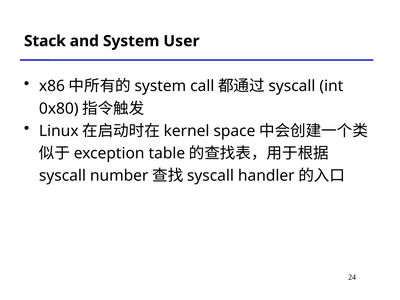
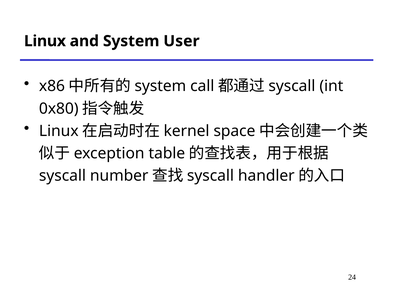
Stack: Stack -> Linux (45, 41)
